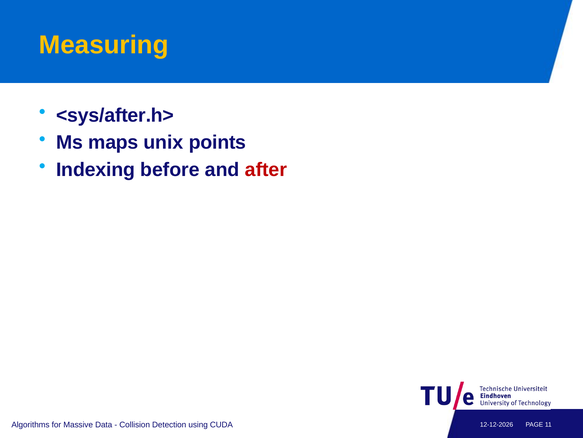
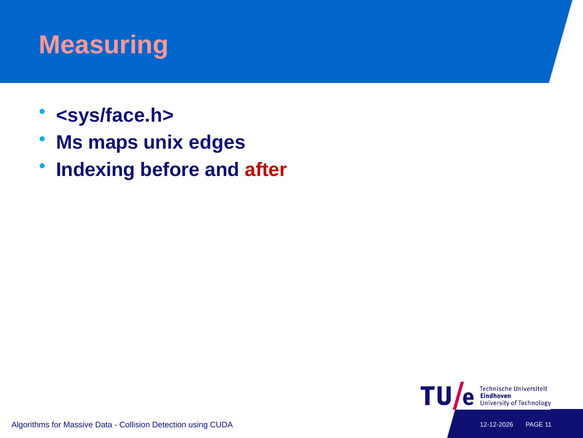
Measuring colour: yellow -> pink (104, 45)
<sys/after.h>: <sys/after.h> -> <sys/face.h> (115, 115)
points: points -> edges (217, 142)
